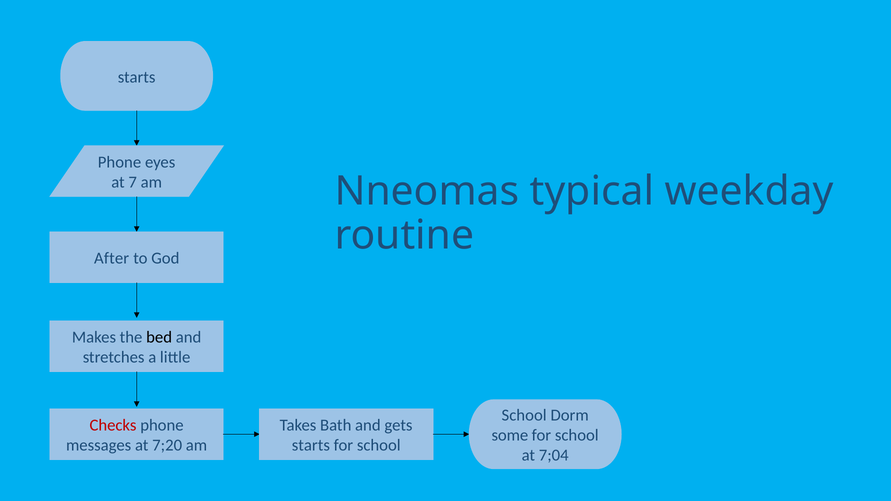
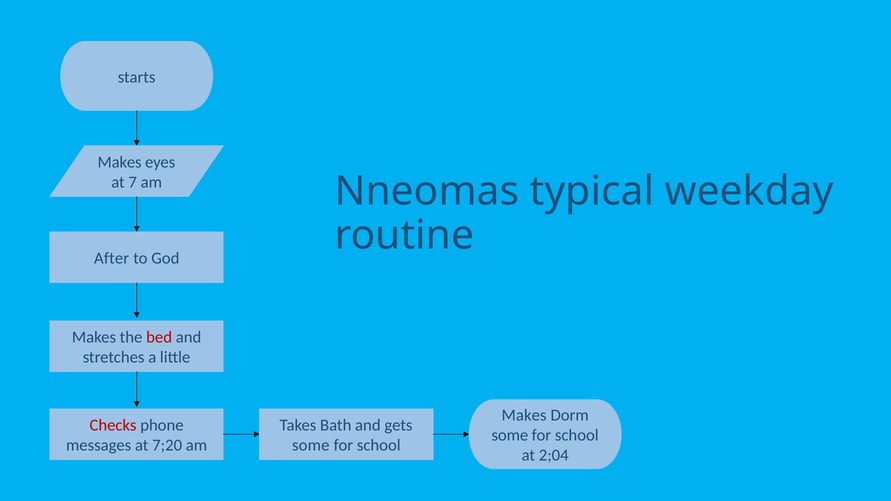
Phone: Phone -> Makes (120, 162)
bed colour: black -> red (159, 337)
School: School -> Makes (524, 415)
starts: starts -> some (311, 446)
7;04: 7;04 -> 2;04 (554, 456)
